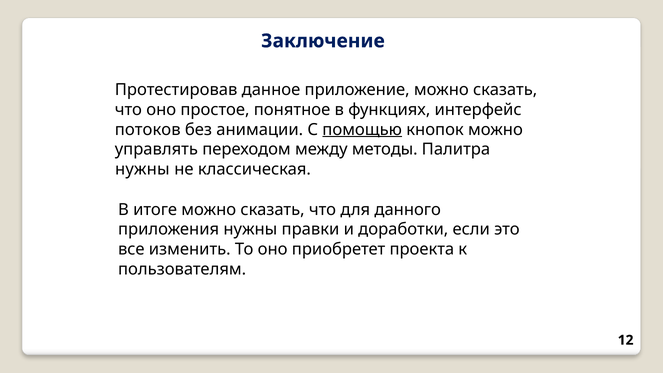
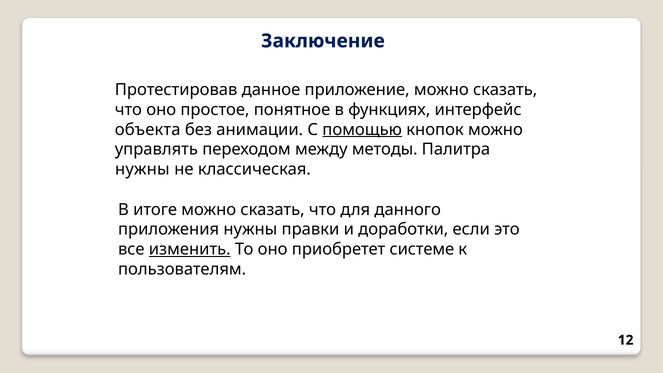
потоков: потоков -> объекта (148, 130)
изменить underline: none -> present (190, 249)
проекта: проекта -> системе (422, 249)
